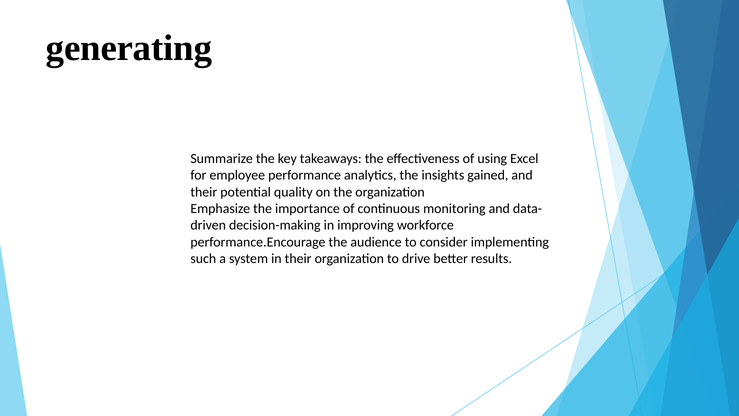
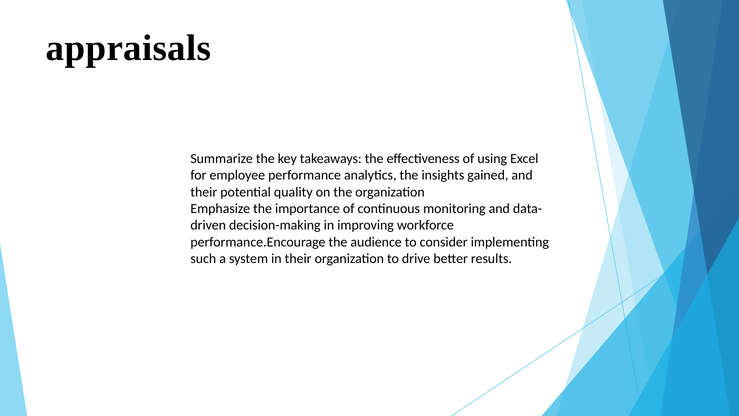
generating: generating -> appraisals (129, 48)
